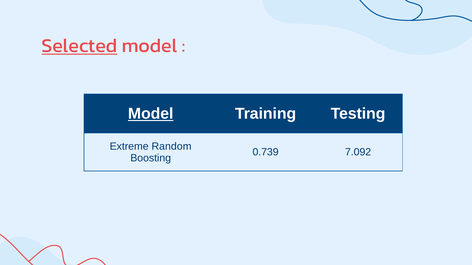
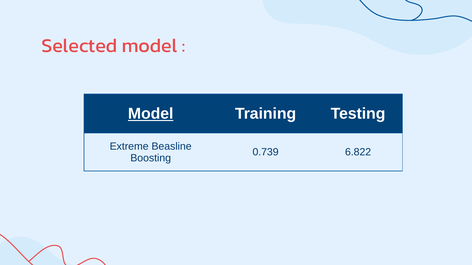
Selected underline: present -> none (79, 46)
Random: Random -> Beasline (172, 147)
7.092: 7.092 -> 6.822 (358, 152)
